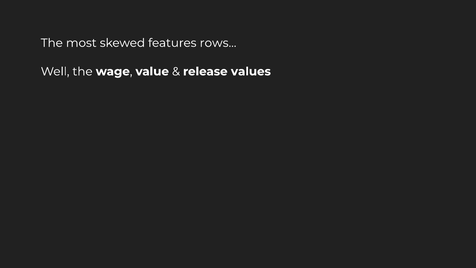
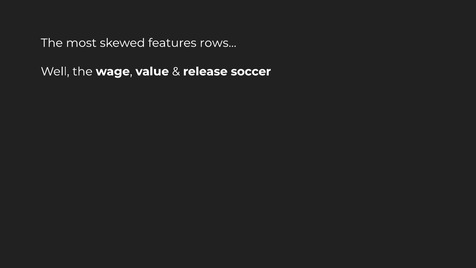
values: values -> soccer (251, 71)
